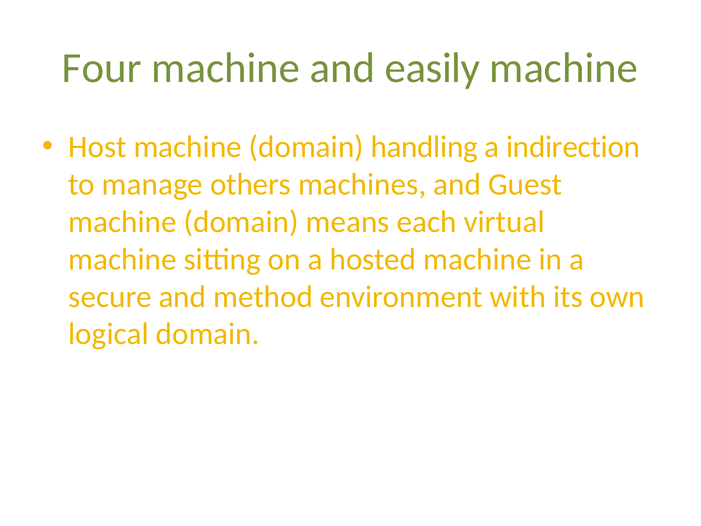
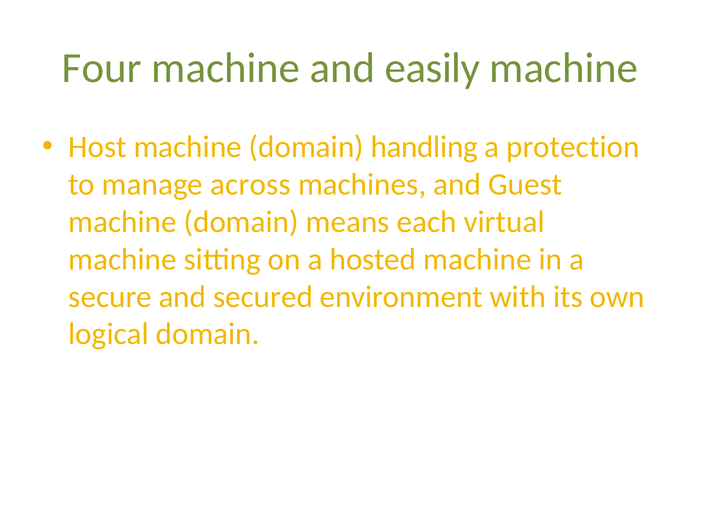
indirection: indirection -> protection (573, 147)
others: others -> across (250, 184)
method: method -> secured (263, 297)
